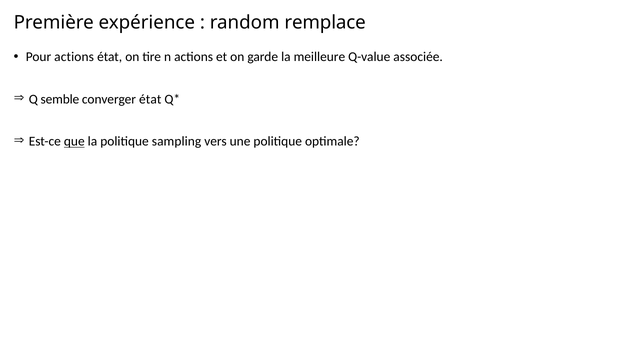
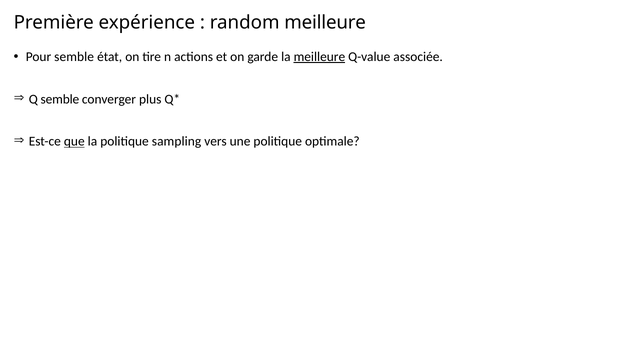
random remplace: remplace -> meilleure (325, 22)
Pour actions: actions -> semble (74, 57)
meilleure underline: none -> present (319, 57)
converger état: état -> plus (150, 99)
